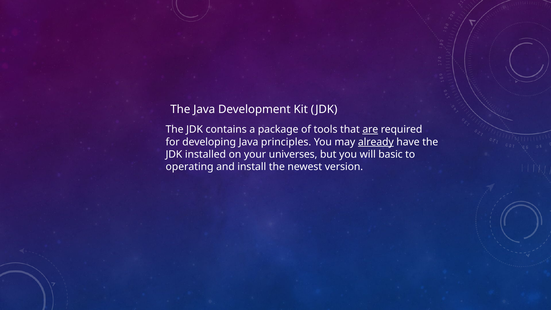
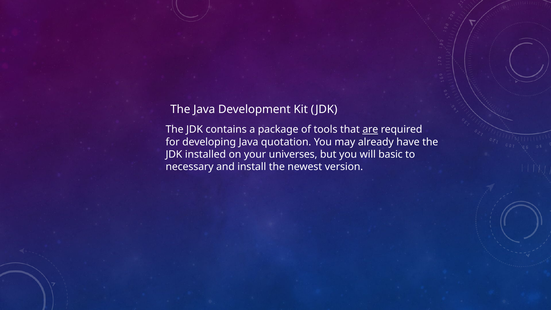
principles: principles -> quotation (286, 142)
already underline: present -> none (376, 142)
operating: operating -> necessary (190, 167)
